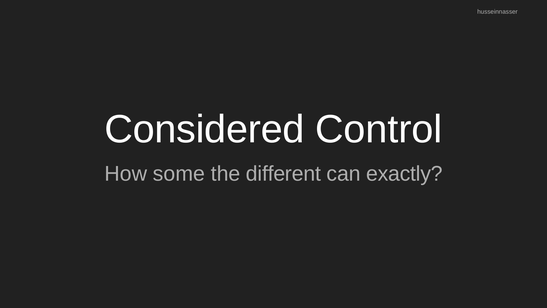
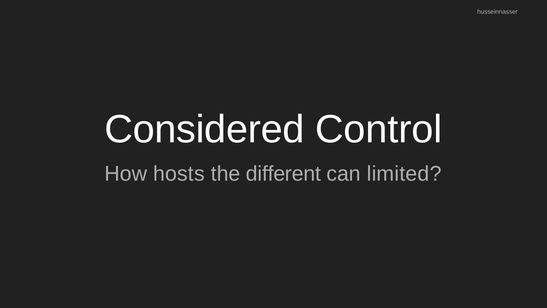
some: some -> hosts (179, 174)
exactly: exactly -> limited (404, 174)
